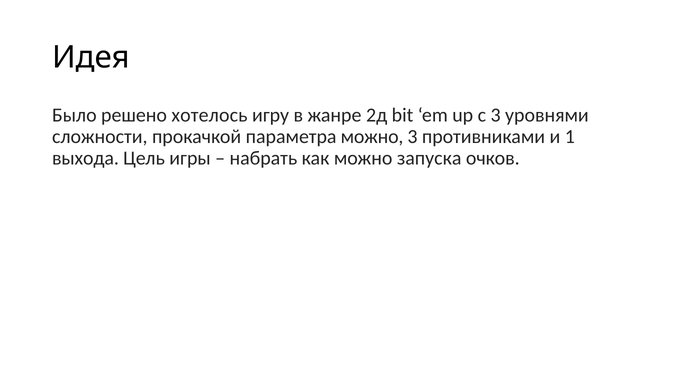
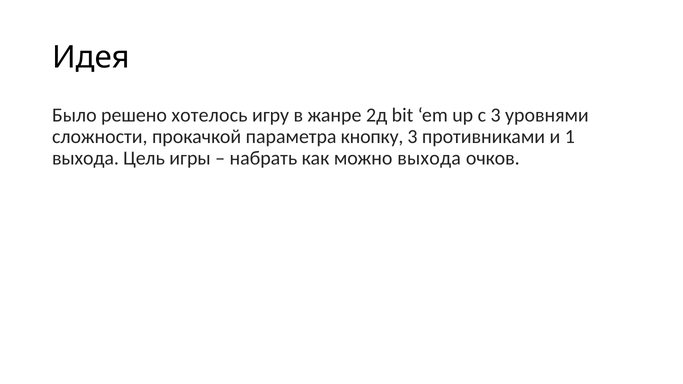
параметра можно: можно -> кнопку (372, 137)
можно запуска: запуска -> выхода (429, 158)
